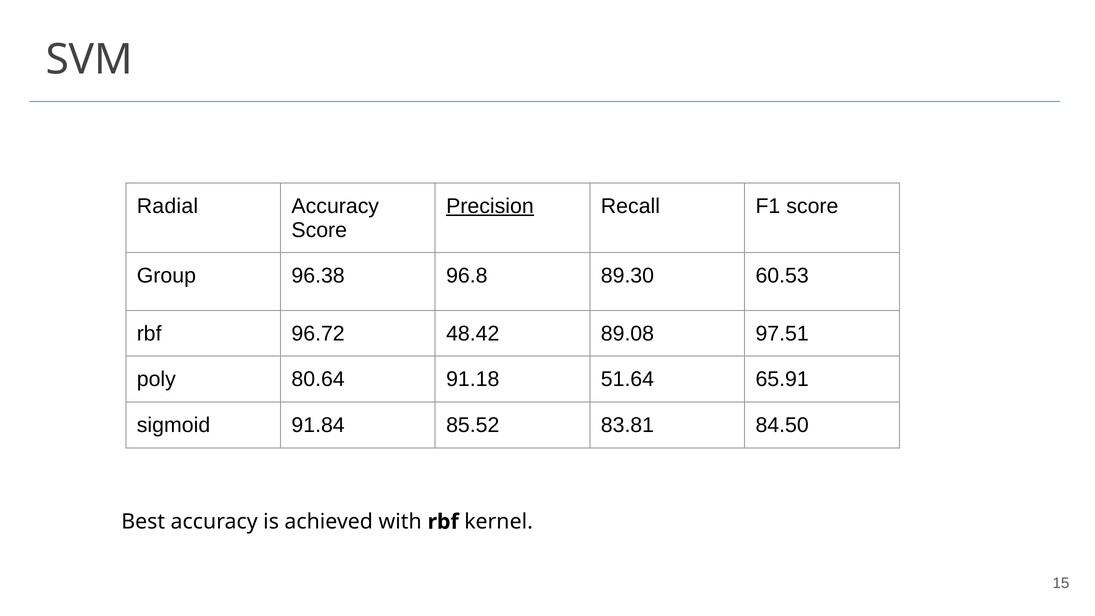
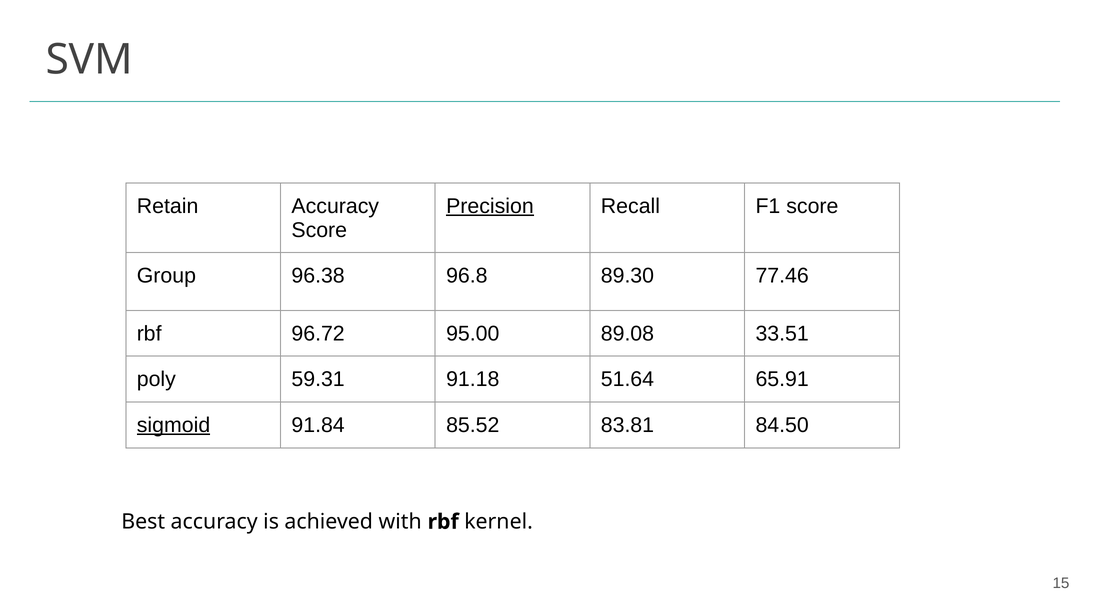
Radial: Radial -> Retain (168, 206)
60.53: 60.53 -> 77.46 (782, 276)
48.42: 48.42 -> 95.00 (473, 334)
97.51: 97.51 -> 33.51 (782, 334)
80.64: 80.64 -> 59.31 (318, 379)
sigmoid underline: none -> present (174, 425)
